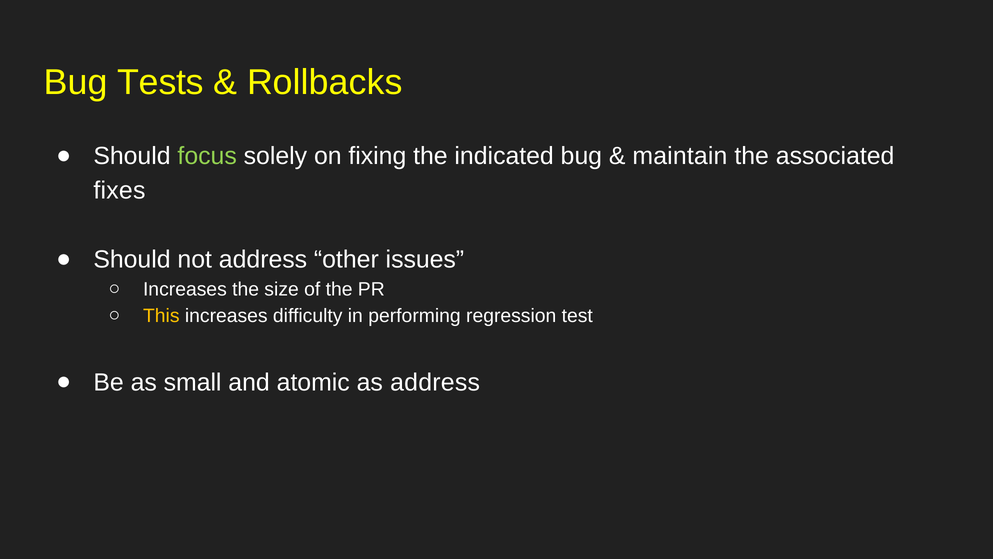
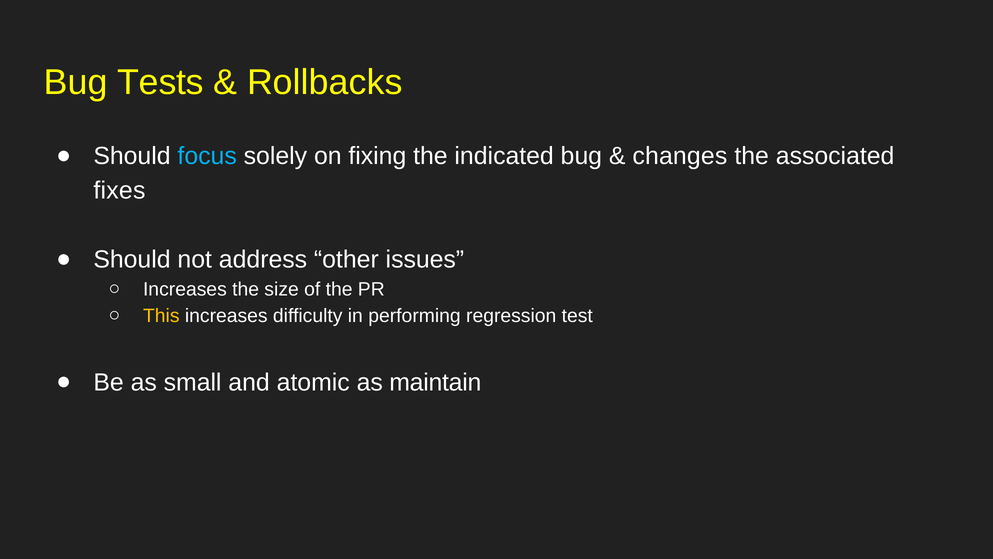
focus colour: light green -> light blue (207, 156)
maintain: maintain -> changes (680, 156)
as address: address -> maintain (435, 382)
